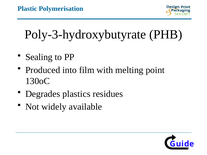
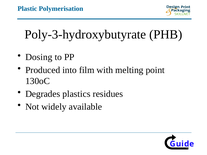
Sealing: Sealing -> Dosing (39, 57)
